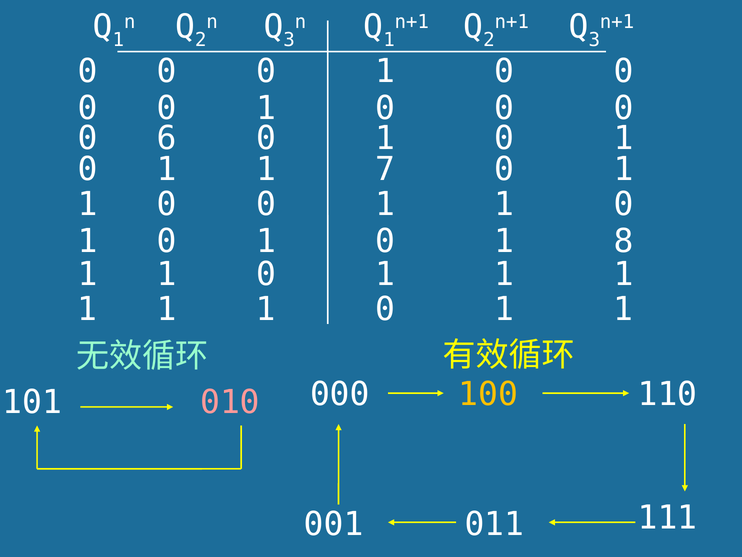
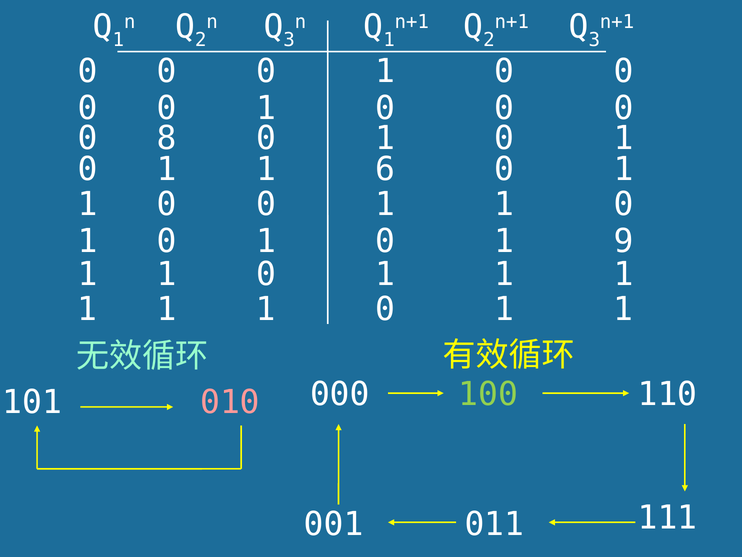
6: 6 -> 8 (167, 138)
7: 7 -> 6 (385, 169)
8: 8 -> 9 (624, 241)
100 colour: yellow -> light green (488, 394)
